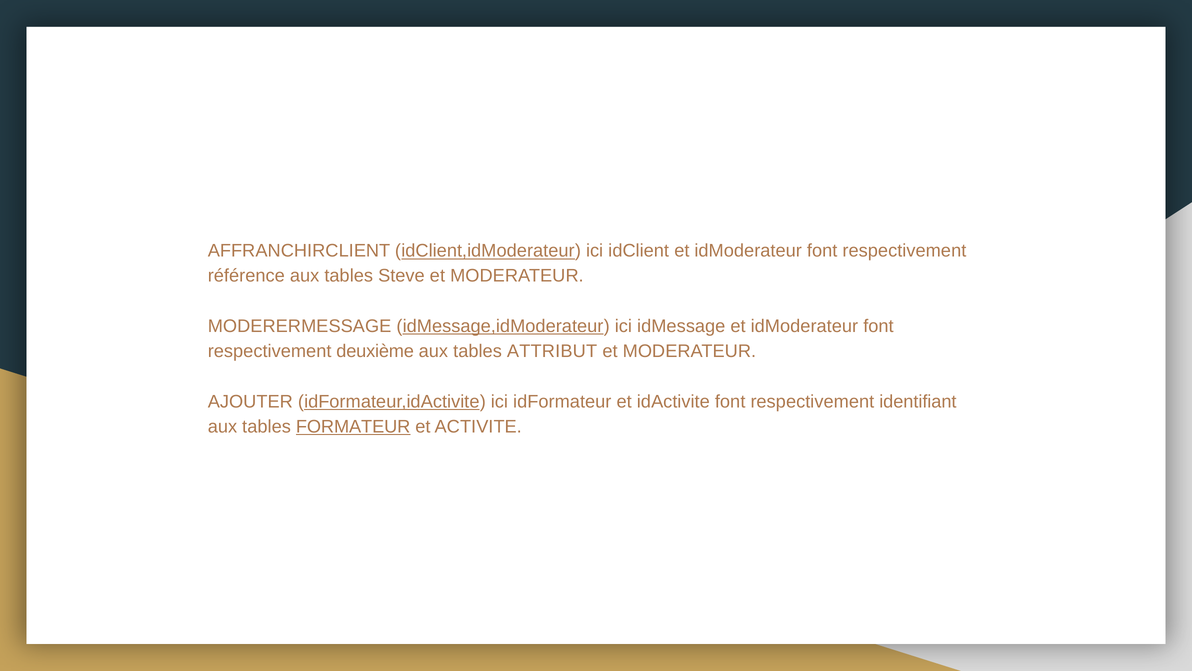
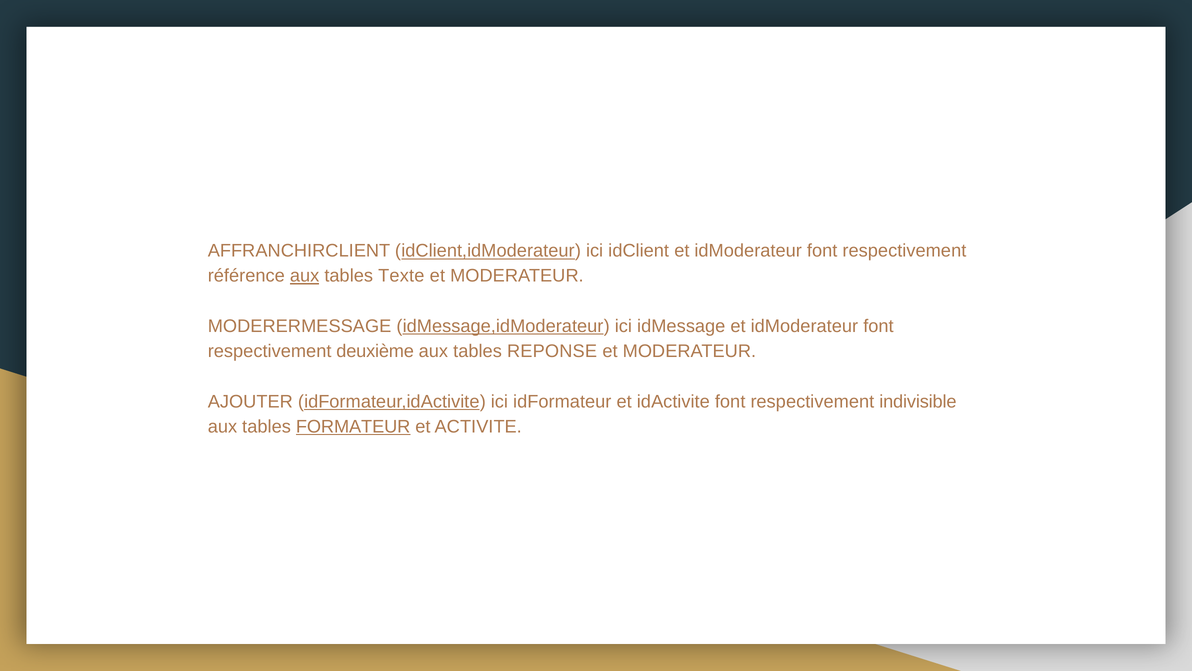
aux underline: none -> present (305, 276)
Steve: Steve -> Texte (401, 276)
ATTRIBUT: ATTRIBUT -> REPONSE (552, 351)
identifiant: identifiant -> indivisible (918, 401)
